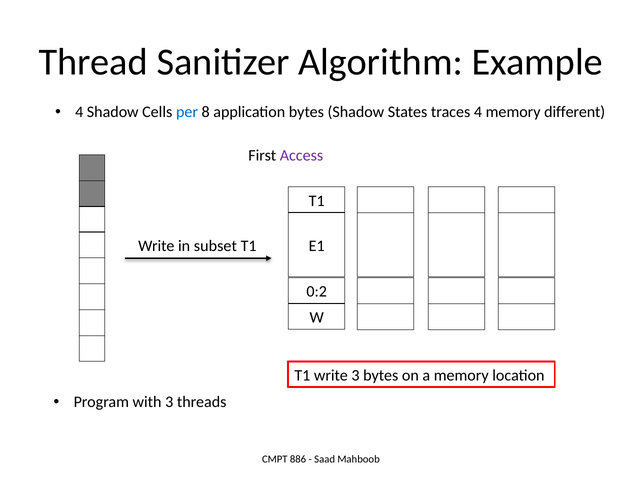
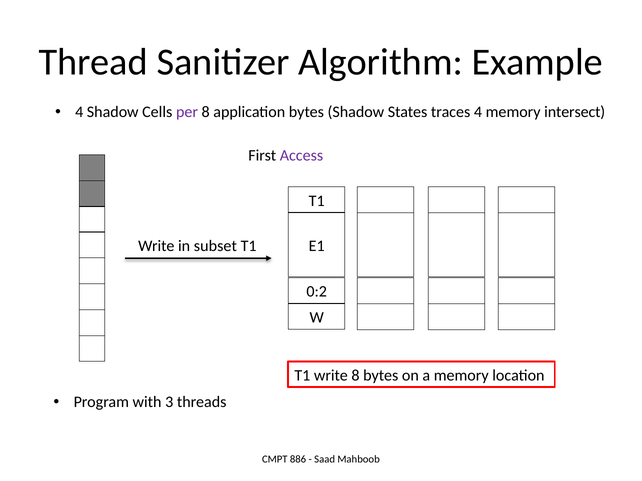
per colour: blue -> purple (187, 112)
different: different -> intersect (575, 112)
write 3: 3 -> 8 (356, 376)
